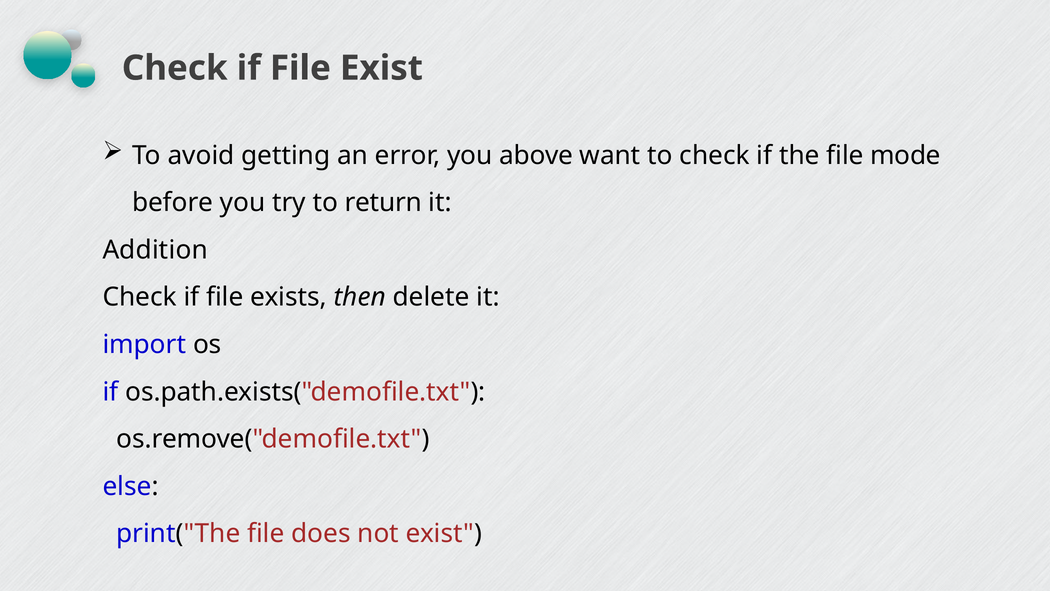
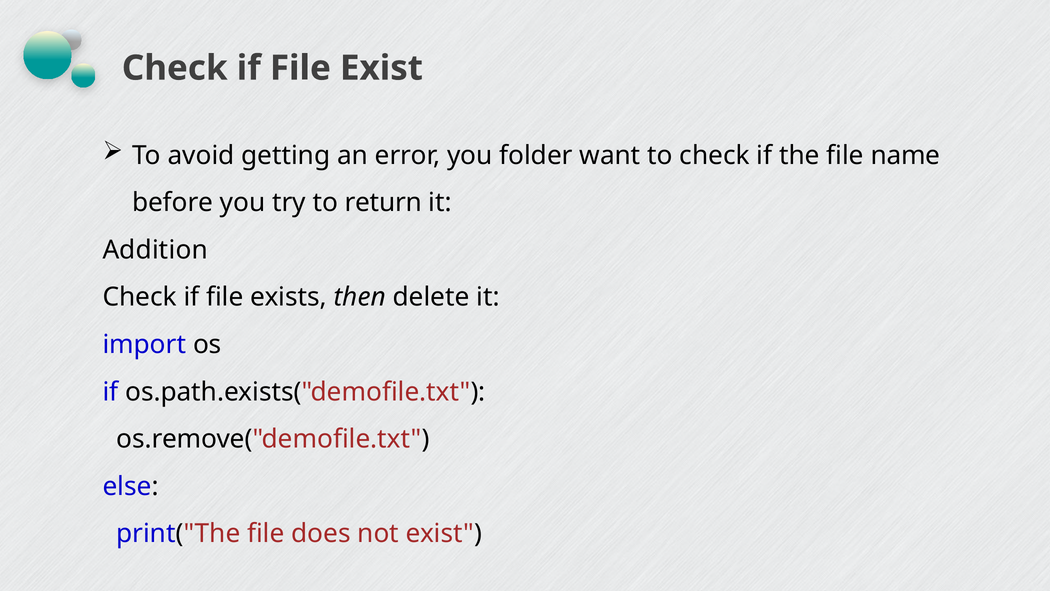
above: above -> folder (536, 155)
mode: mode -> name (905, 155)
